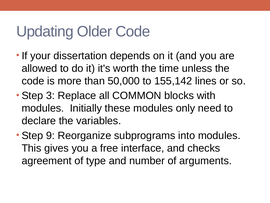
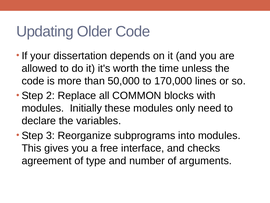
155,142: 155,142 -> 170,000 (173, 81)
3: 3 -> 2 (50, 95)
9: 9 -> 3 (50, 135)
